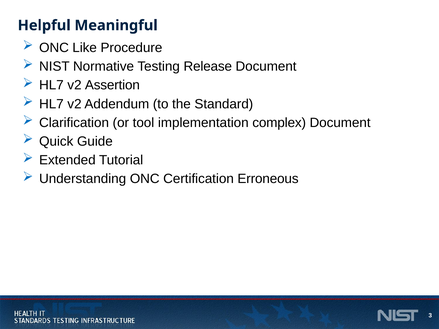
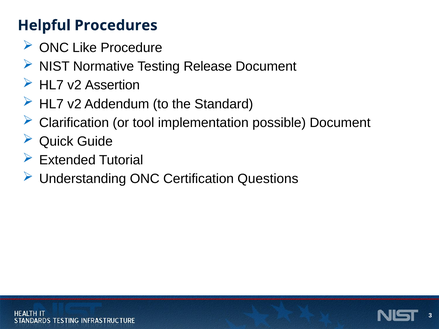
Meaningful: Meaningful -> Procedures (116, 25)
complex: complex -> possible (279, 123)
Erroneous: Erroneous -> Questions (268, 179)
